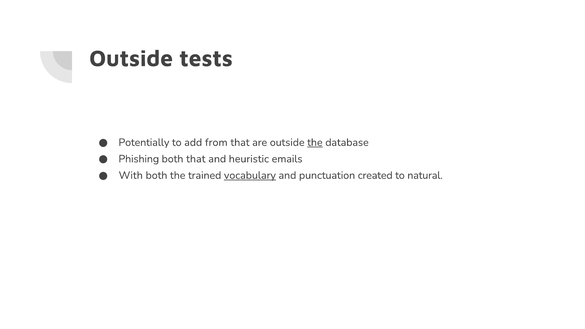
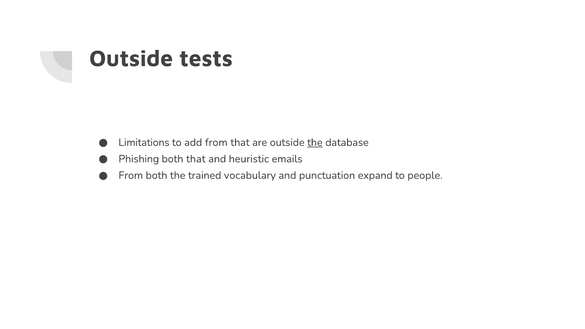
Potentially: Potentially -> Limitations (144, 142)
With: With -> From (131, 175)
vocabulary underline: present -> none (250, 175)
created: created -> expand (375, 175)
natural: natural -> people (425, 175)
